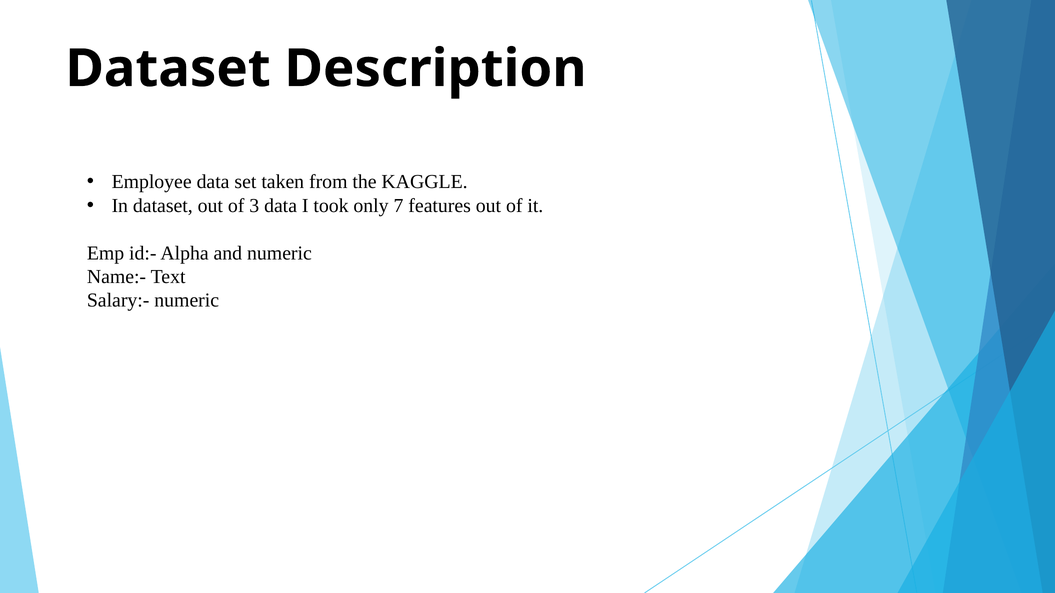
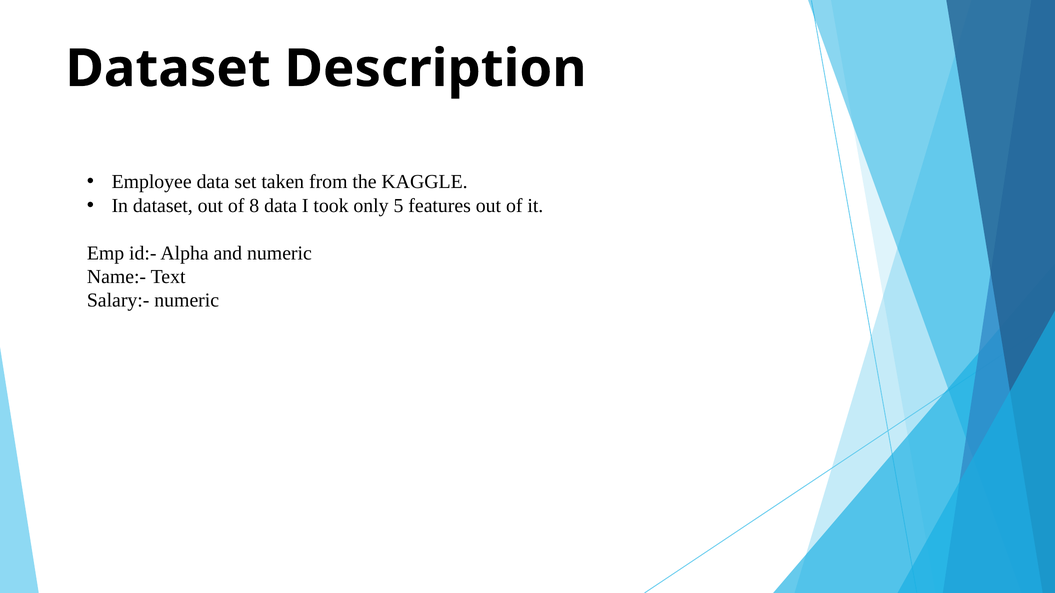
3: 3 -> 8 (254, 206)
7: 7 -> 5 (399, 206)
